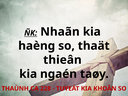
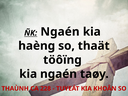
ÑK Nhaãn: Nhaãn -> Ngaén (60, 32)
thieân: thieân -> töôïng (62, 60)
